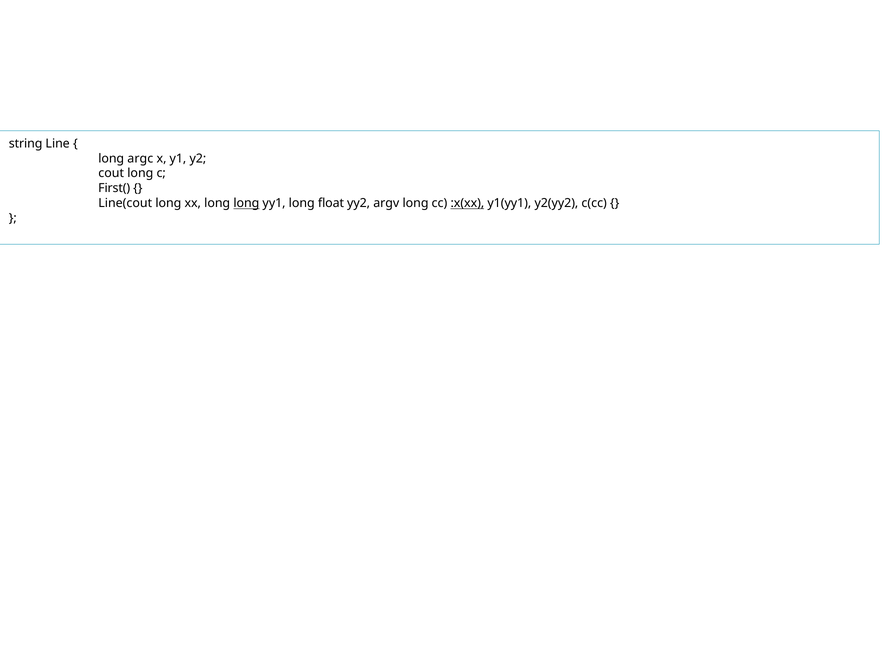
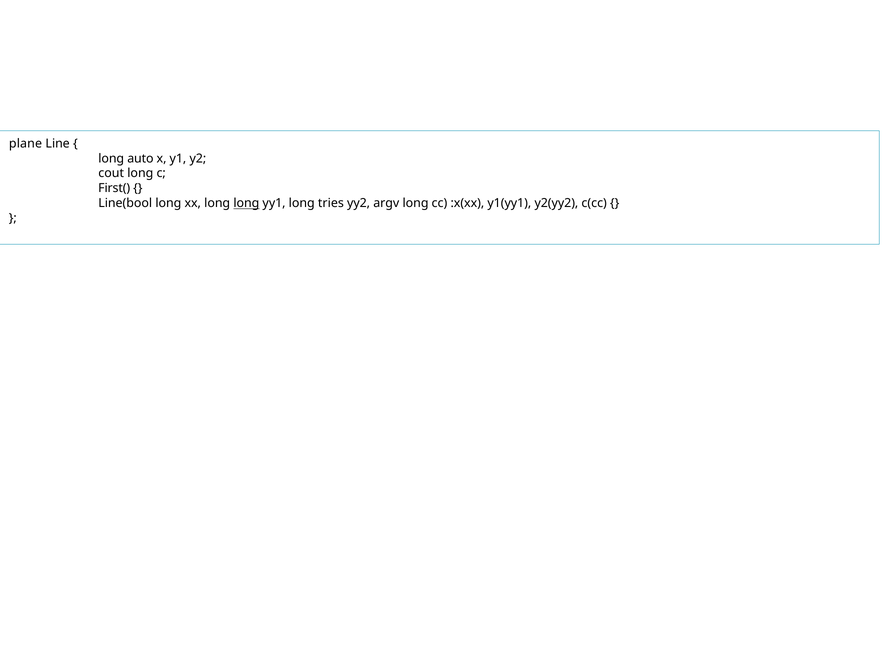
string: string -> plane (26, 143)
argc: argc -> auto (140, 158)
Line(cout: Line(cout -> Line(bool (125, 203)
float: float -> tries (331, 203)
:x(xx underline: present -> none (467, 203)
